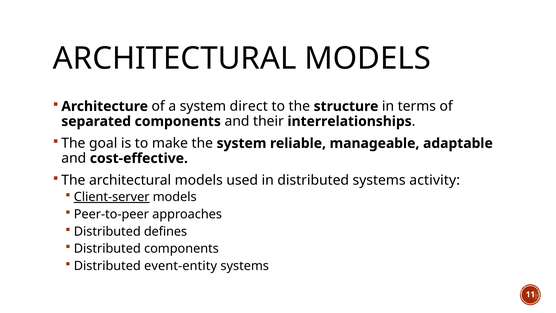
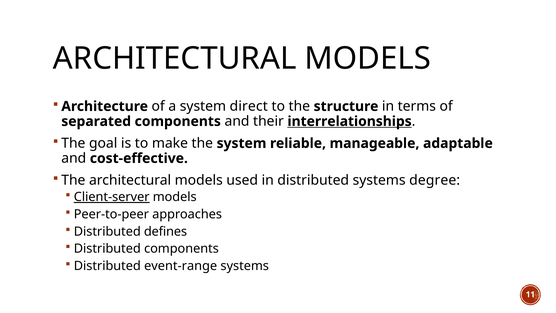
interrelationships underline: none -> present (350, 121)
activity: activity -> degree (435, 180)
event-entity: event-entity -> event-range (181, 266)
